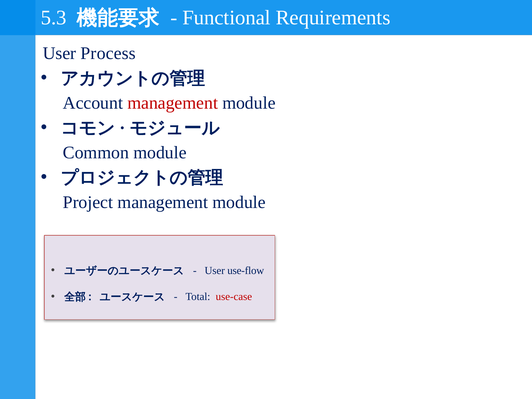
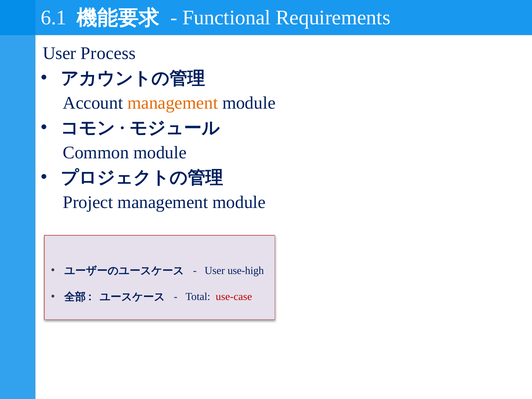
5.3: 5.3 -> 6.1 (54, 18)
management colour: red -> orange (173, 103)
use-flow: use-flow -> use-high (246, 271)
